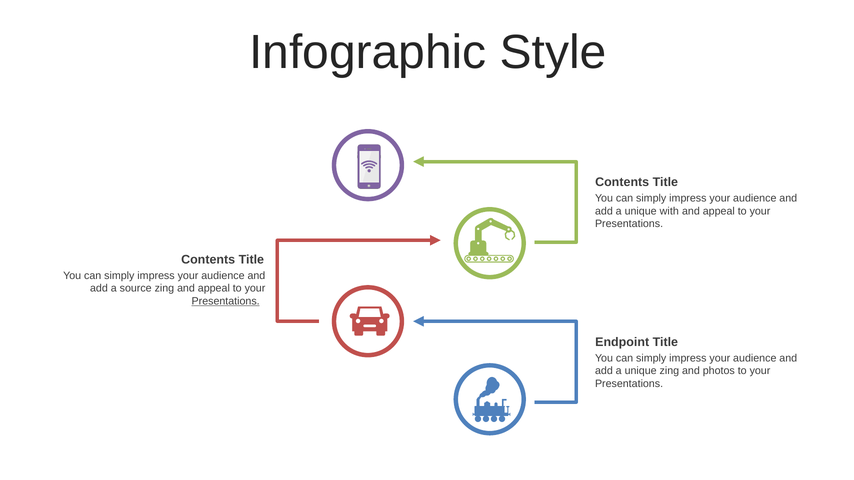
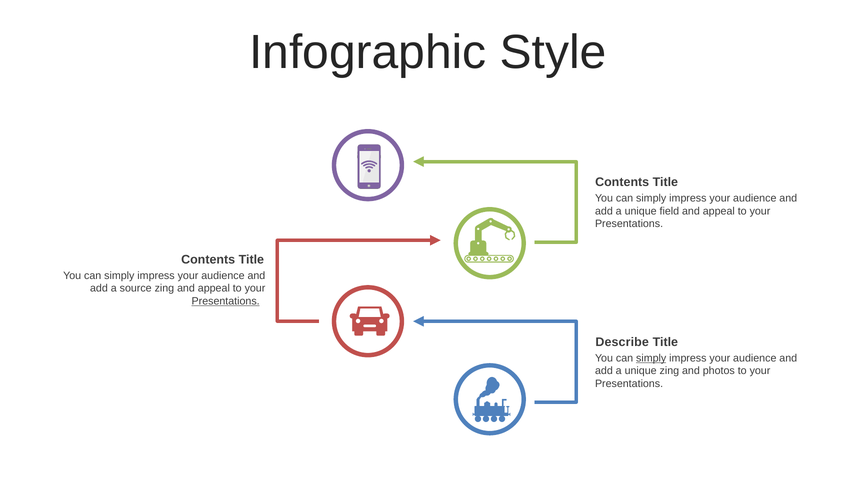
with: with -> field (669, 211)
Endpoint: Endpoint -> Describe (622, 342)
simply underline: none -> present (651, 358)
